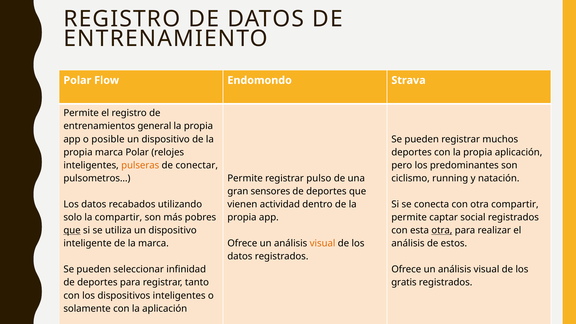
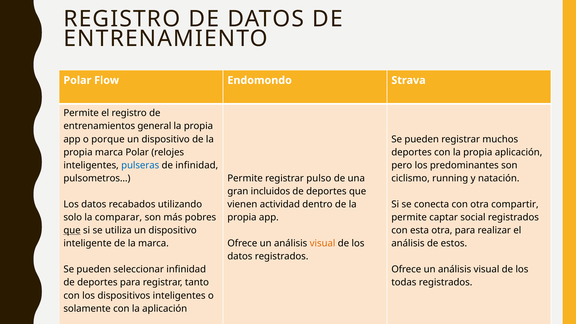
posible: posible -> porque (108, 139)
pulseras colour: orange -> blue (140, 165)
de conectar: conectar -> infinidad (197, 165)
sensores: sensores -> incluidos (270, 191)
la compartir: compartir -> comparar (118, 217)
otra underline: present -> none (442, 230)
gratis: gratis -> todas (404, 282)
